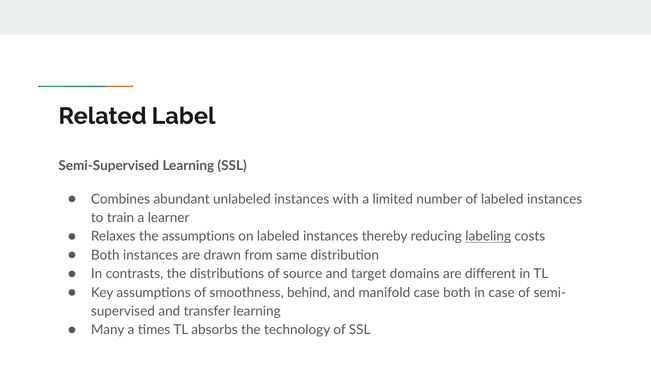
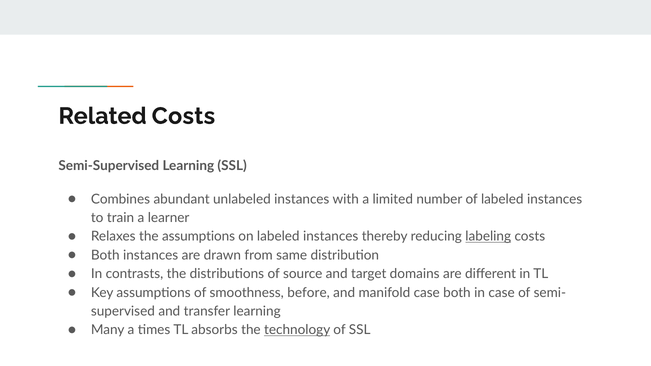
Related Label: Label -> Costs (183, 116)
behind: behind -> before (309, 293)
technology underline: none -> present (297, 330)
